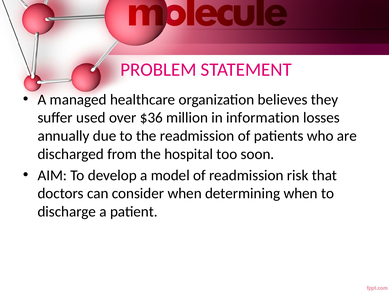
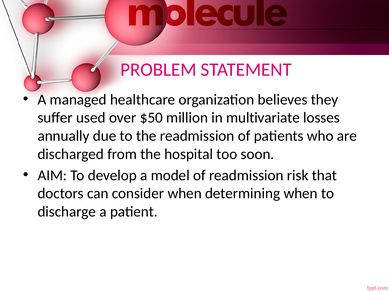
$36: $36 -> $50 (151, 118)
information: information -> multivariate (263, 118)
